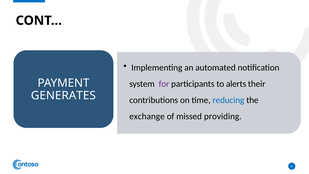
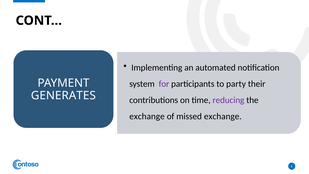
alerts: alerts -> party (236, 84)
reducing colour: blue -> purple (228, 100)
missed providing: providing -> exchange (223, 116)
